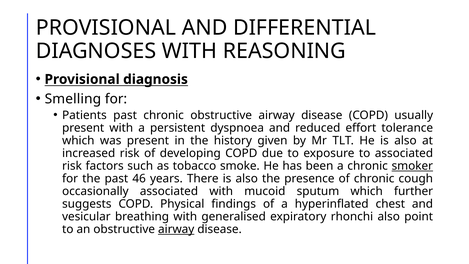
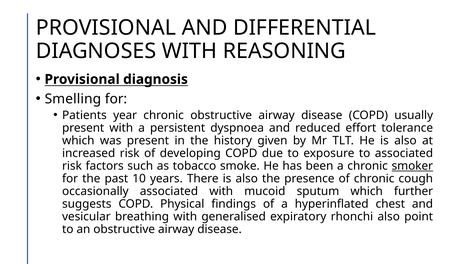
Patients past: past -> year (125, 115)
46: 46 -> 10 (139, 178)
airway underline: present -> none (176, 229)
